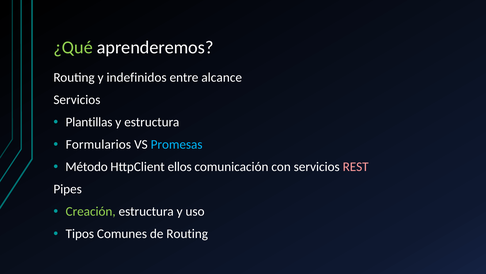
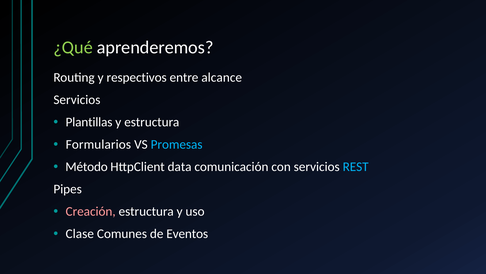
indefinidos: indefinidos -> respectivos (137, 77)
ellos: ellos -> data (180, 167)
REST colour: pink -> light blue (356, 167)
Creación colour: light green -> pink (91, 211)
Tipos: Tipos -> Clase (80, 233)
de Routing: Routing -> Eventos (187, 233)
